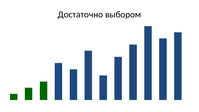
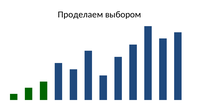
Достаточно: Достаточно -> Проделаем (80, 14)
